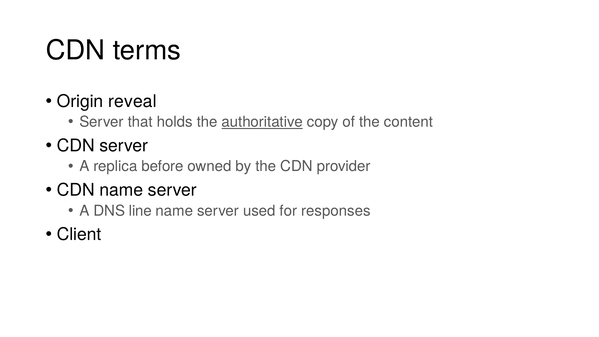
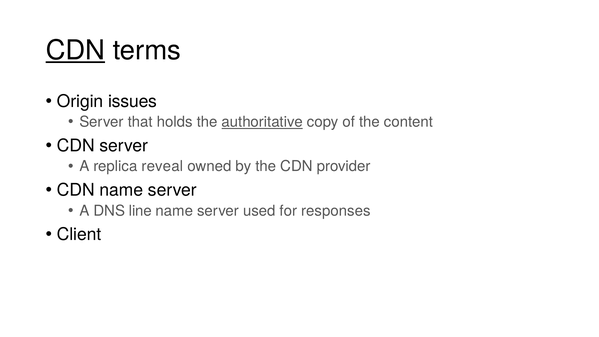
CDN underline: none -> present (75, 50)
reveal: reveal -> issues (133, 101)
before: before -> reveal (162, 166)
